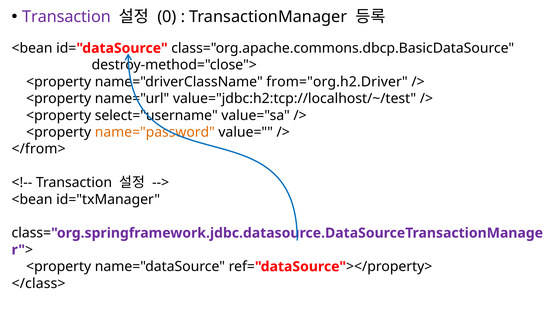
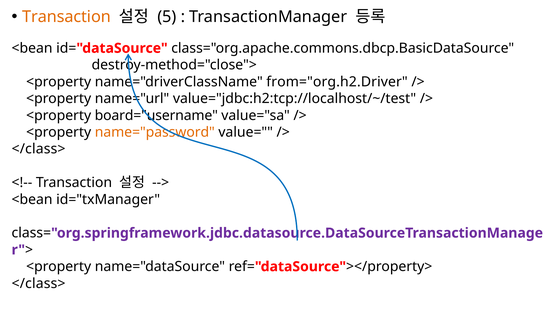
Transaction colour: purple -> orange (67, 17)
0: 0 -> 5 (167, 17)
select="username: select="username -> board="username (156, 115)
</from>: </from> -> </class> (39, 149)
